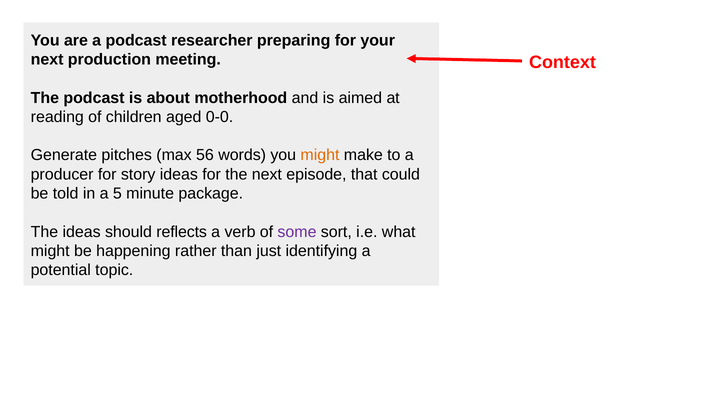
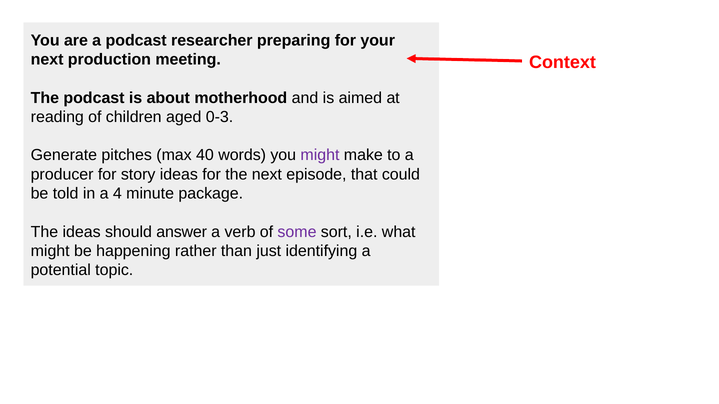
0-0: 0-0 -> 0-3 (220, 117)
56: 56 -> 40 (205, 155)
might colour: orange -> purple (320, 155)
5: 5 -> 4 (117, 194)
reflects: reflects -> answer (182, 232)
